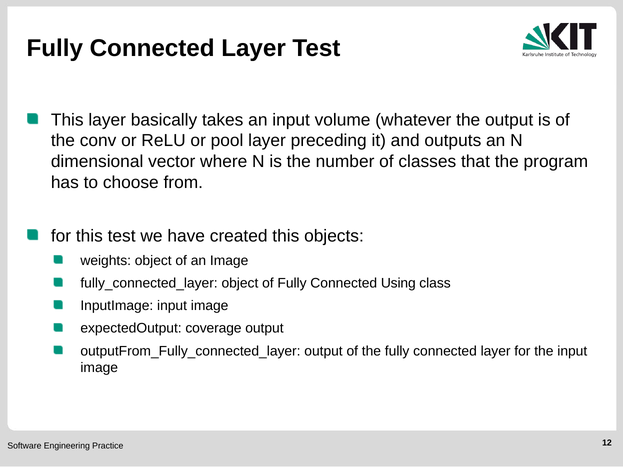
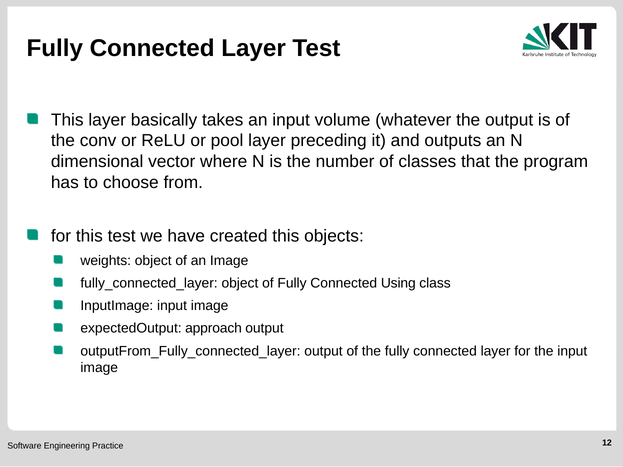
coverage: coverage -> approach (213, 329)
